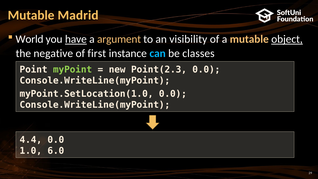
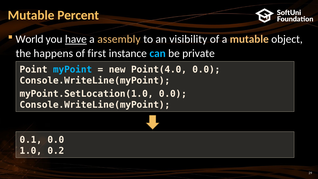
Madrid: Madrid -> Percent (78, 15)
argument: argument -> assembly (119, 39)
object underline: present -> none (287, 39)
negative: negative -> happens (53, 53)
classes: classes -> private (199, 53)
myPoint colour: light green -> light blue (73, 69)
Point(2.3: Point(2.3 -> Point(4.0 (159, 69)
4.4: 4.4 -> 0.1 (31, 140)
6.0: 6.0 -> 0.2 (56, 151)
